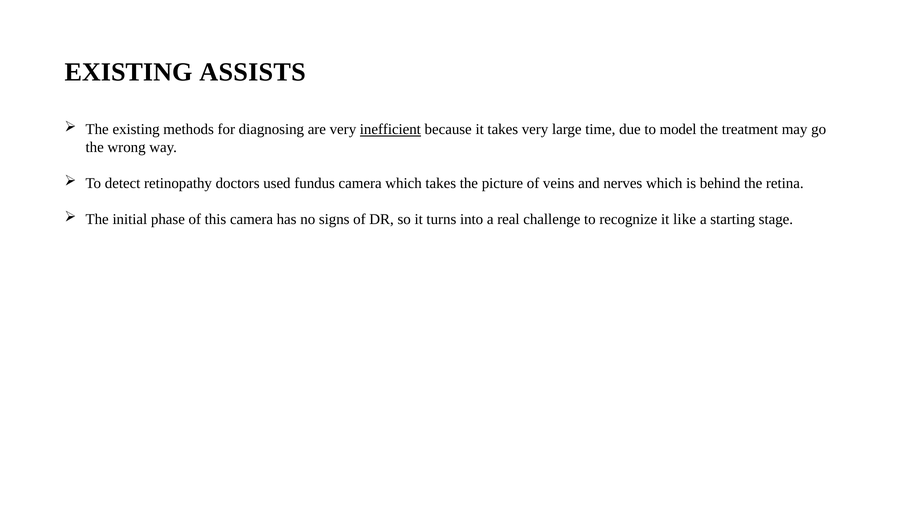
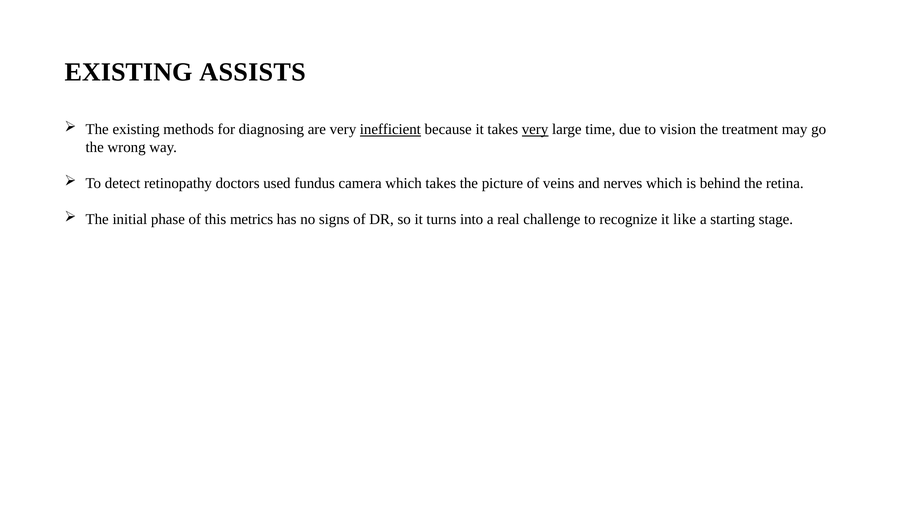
very underline: none -> present (535, 129)
model: model -> vision (678, 129)
this camera: camera -> metrics (252, 219)
